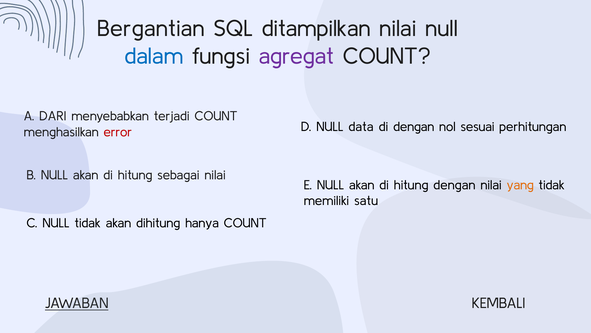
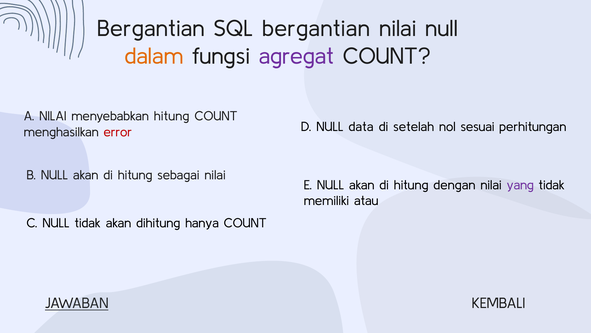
SQL ditampilkan: ditampilkan -> bergantian (316, 28)
dalam colour: blue -> orange (154, 56)
A DARI: DARI -> NILAI (53, 116)
menyebabkan terjadi: terjadi -> hitung (172, 116)
di dengan: dengan -> setelah (414, 127)
yang colour: orange -> purple (520, 185)
satu: satu -> atau (366, 201)
